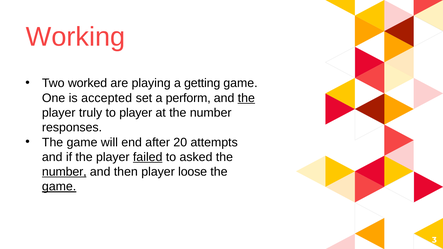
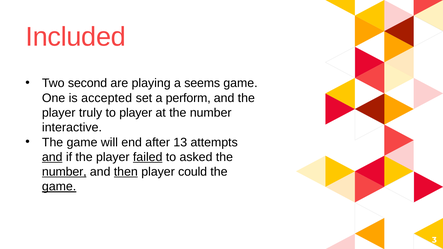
Working: Working -> Included (76, 37)
worked: worked -> second (88, 83)
getting: getting -> seems (202, 83)
the underline: present -> none (246, 98)
responses: responses -> interactive (72, 128)
20: 20 -> 13 (180, 142)
and underline: none -> present (52, 157)
then underline: none -> present (126, 172)
loose: loose -> could (193, 172)
